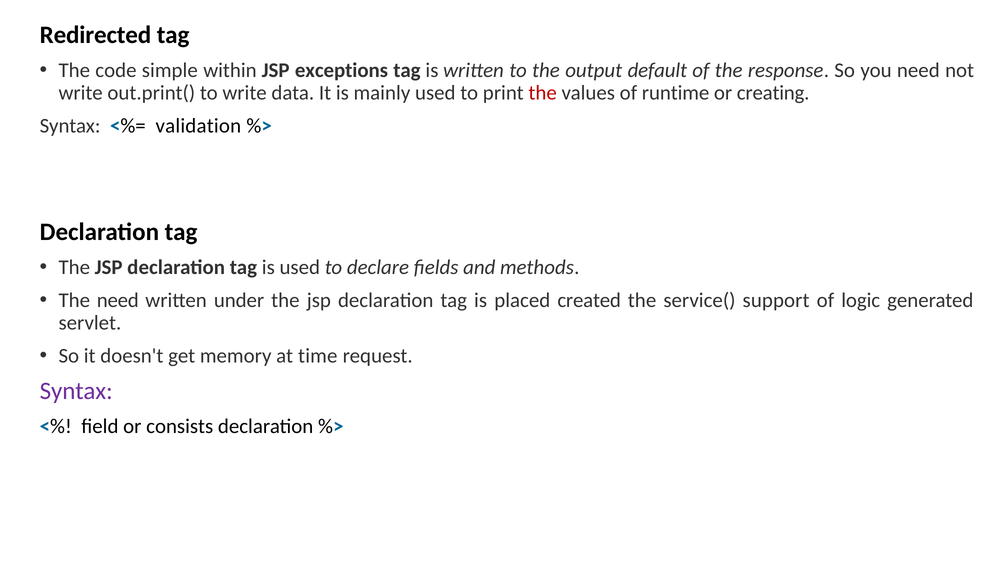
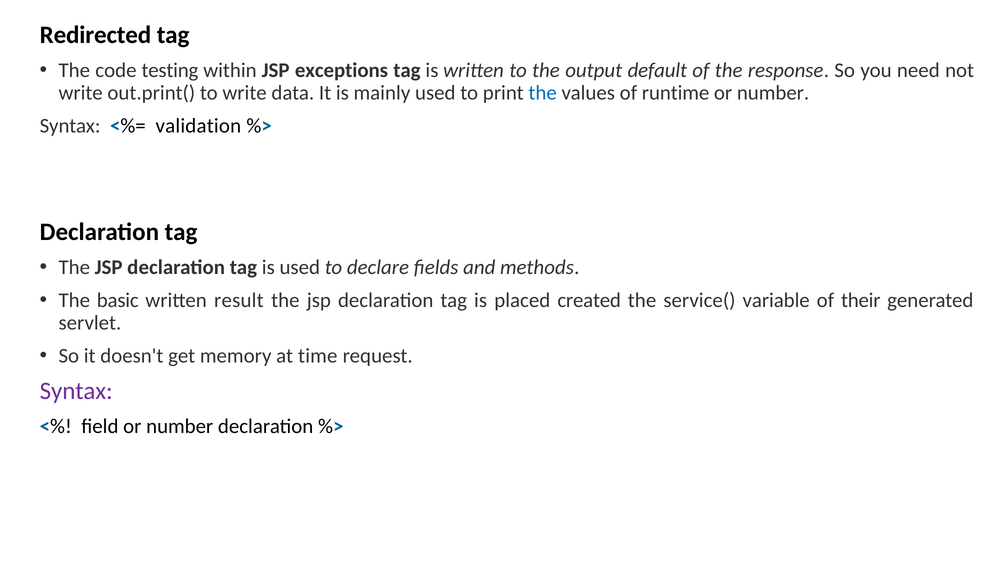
simple: simple -> testing (170, 70)
the colour: red -> blue (543, 93)
creating: creating -> number (773, 93)
The need: need -> basic (118, 300)
under: under -> result (239, 300)
support: support -> variable (776, 300)
logic: logic -> their (861, 300)
field or consists: consists -> number (180, 426)
